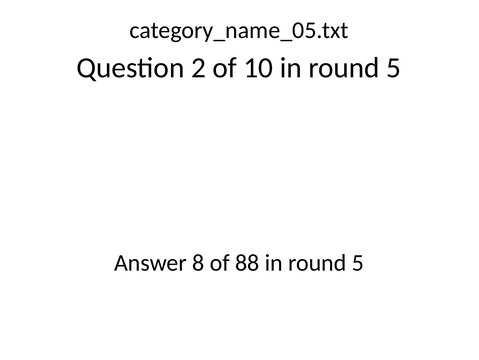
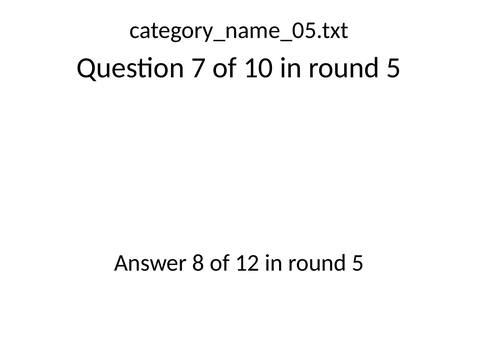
2: 2 -> 7 (198, 68)
88: 88 -> 12 (247, 262)
